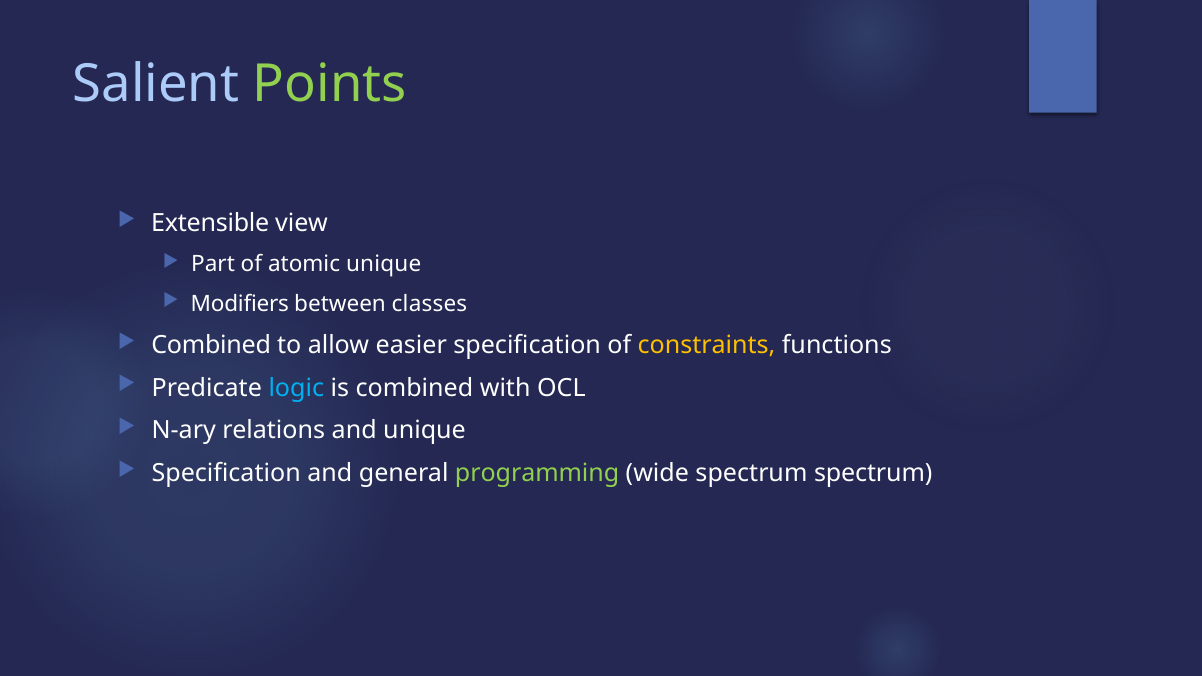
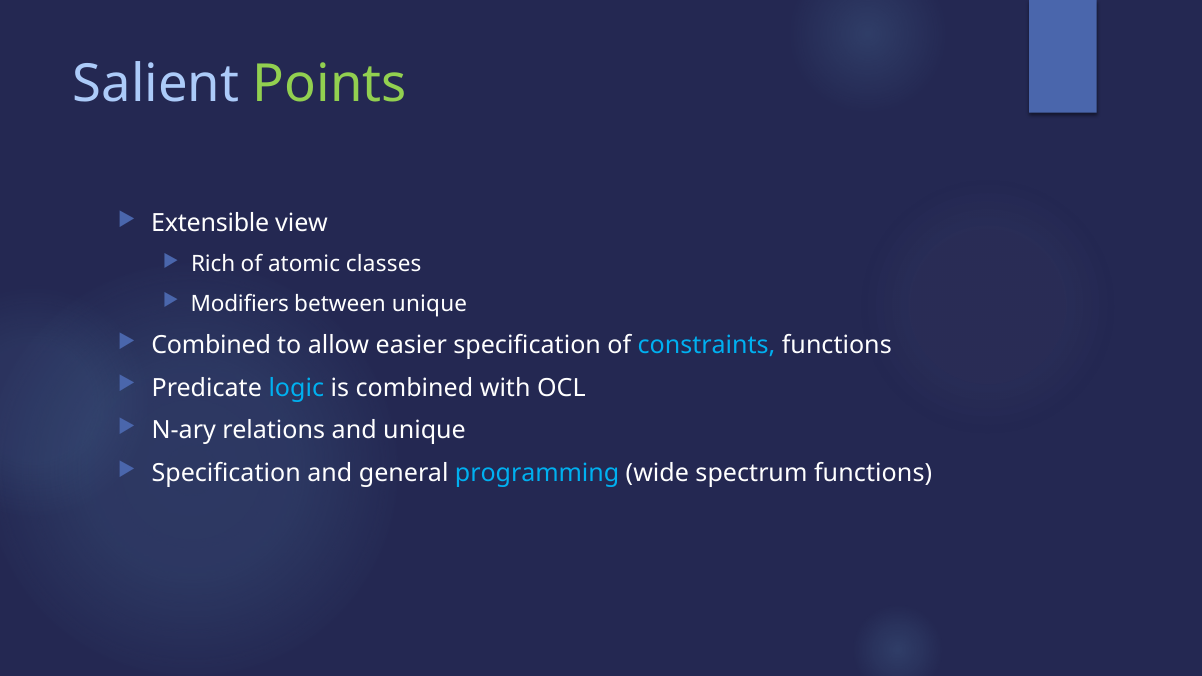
Part: Part -> Rich (213, 265)
atomic unique: unique -> classes (384, 265)
between classes: classes -> unique (429, 304)
constraints colour: yellow -> light blue (707, 345)
programming colour: light green -> light blue (537, 473)
spectrum spectrum: spectrum -> functions (873, 473)
